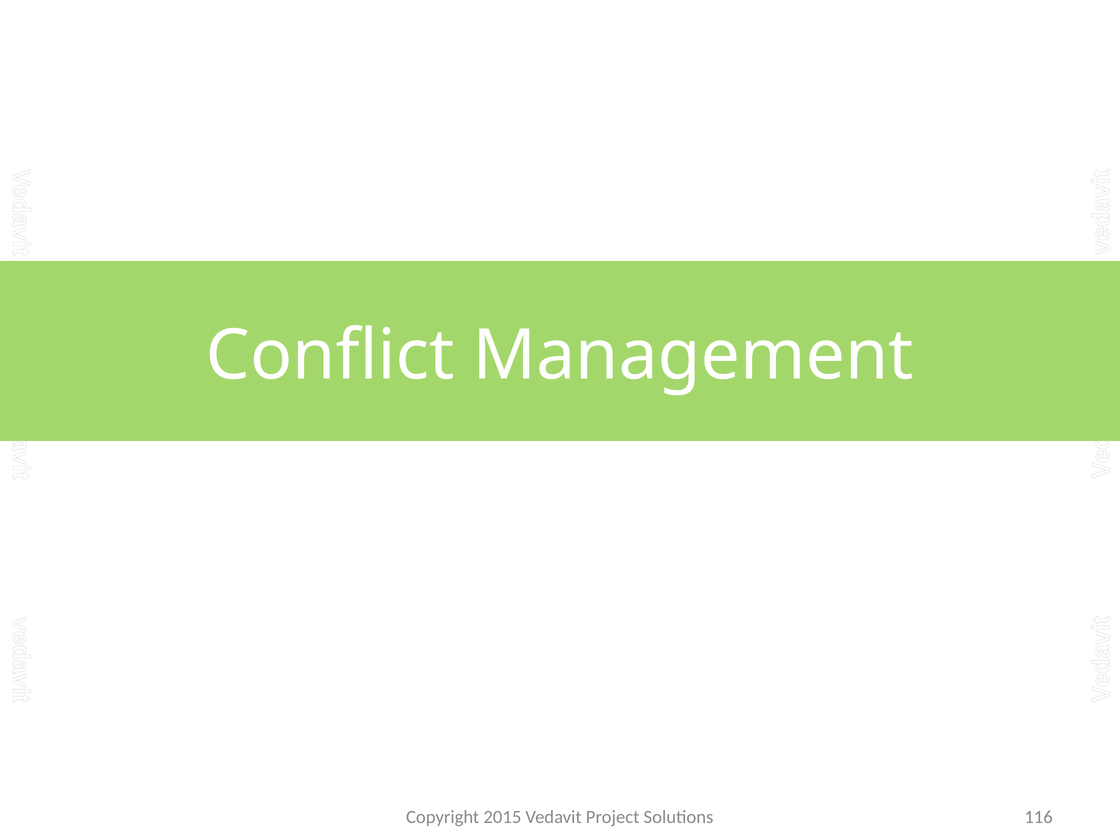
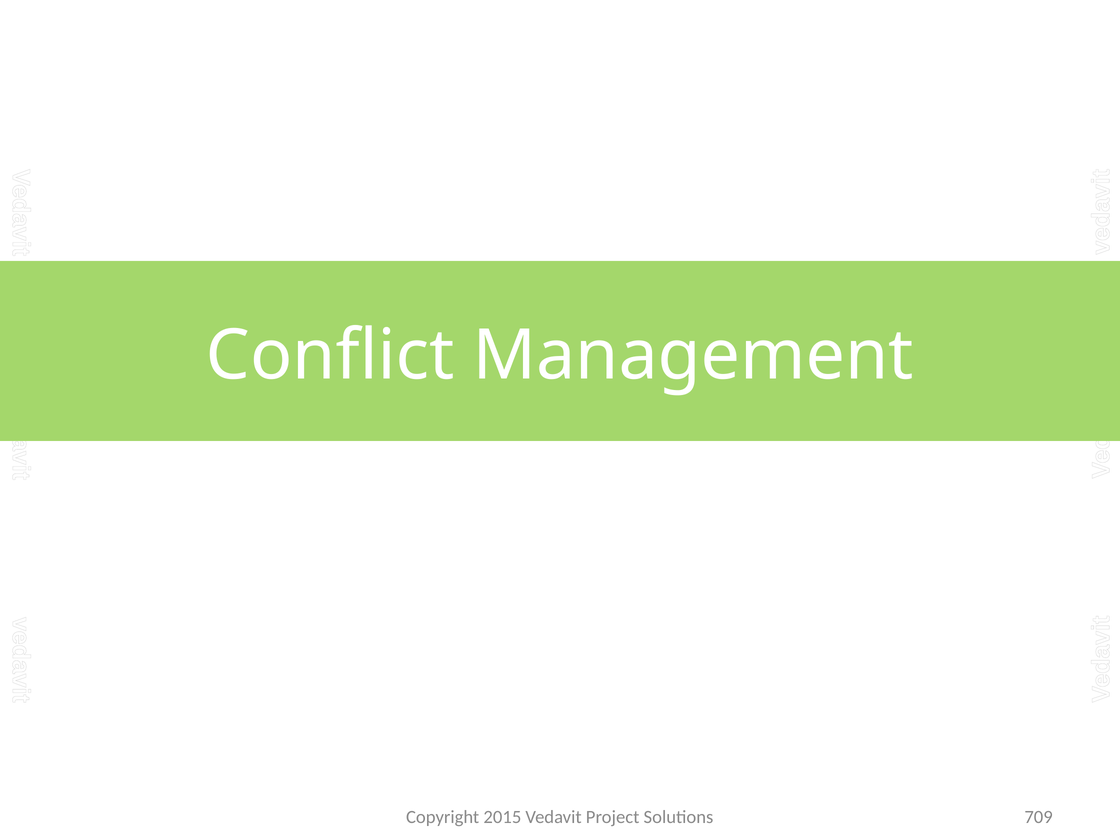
116: 116 -> 709 (1039, 817)
